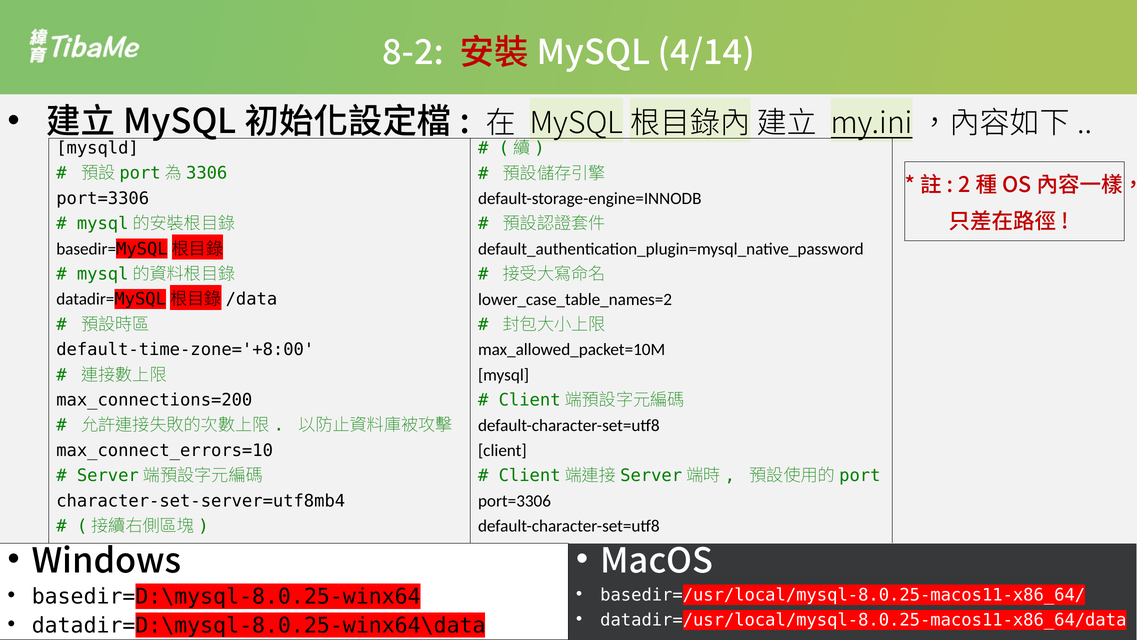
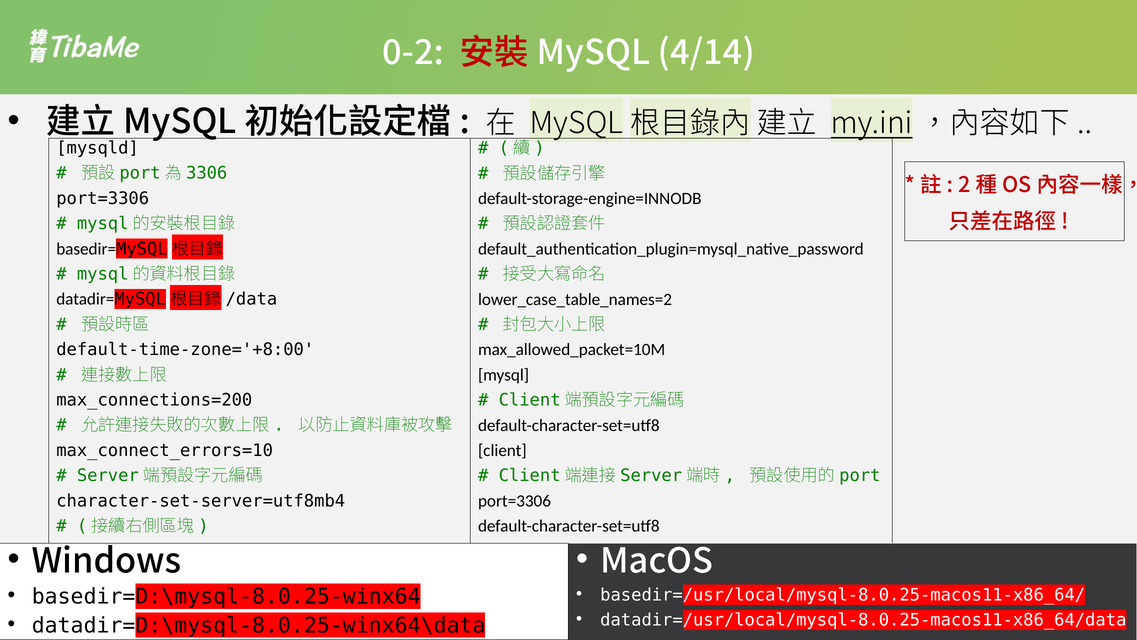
8-2: 8-2 -> 0-2 (413, 53)
